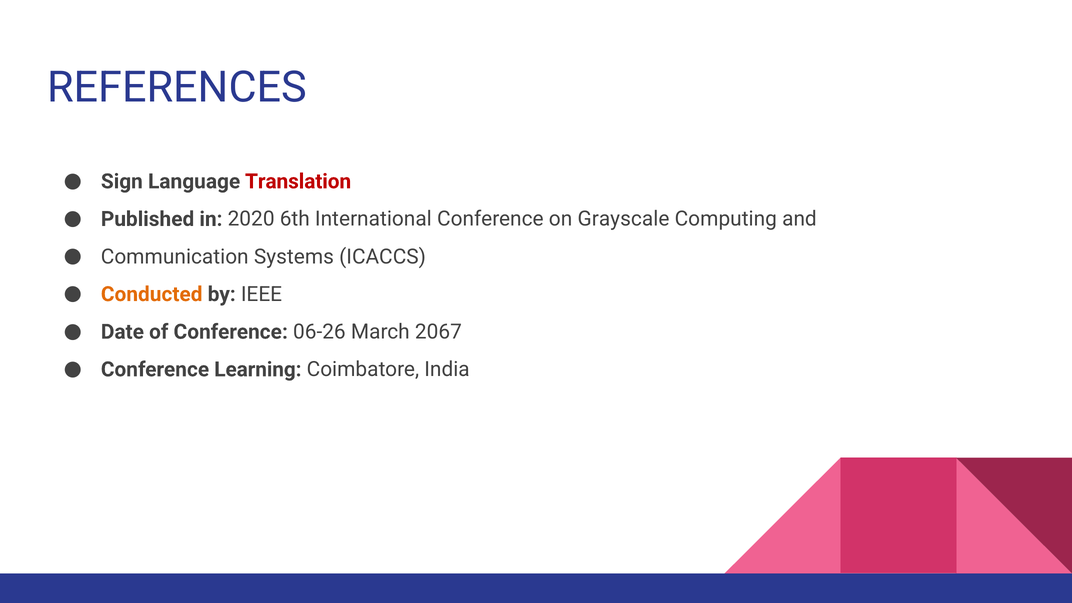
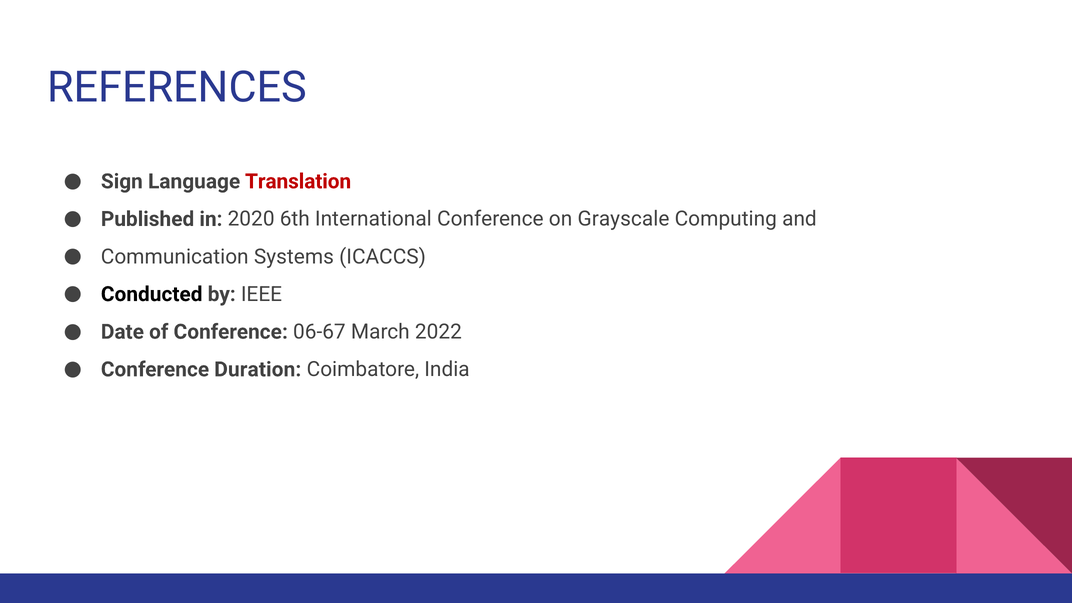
Conducted colour: orange -> black (152, 294)
06-26: 06-26 -> 06-67 (319, 332)
2067: 2067 -> 2022 (438, 332)
Learning: Learning -> Duration (258, 369)
